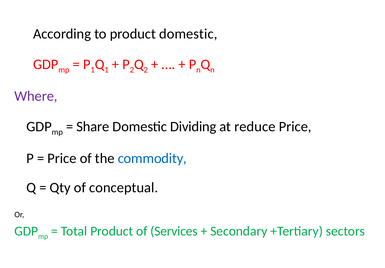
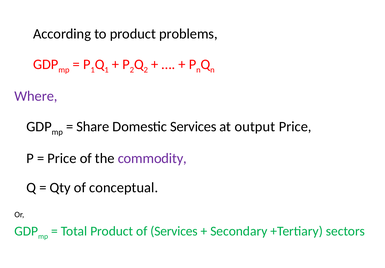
product domestic: domestic -> problems (188, 34)
Domestic Dividing: Dividing -> Services (193, 127)
reduce: reduce -> output (255, 127)
commodity colour: blue -> purple (152, 158)
